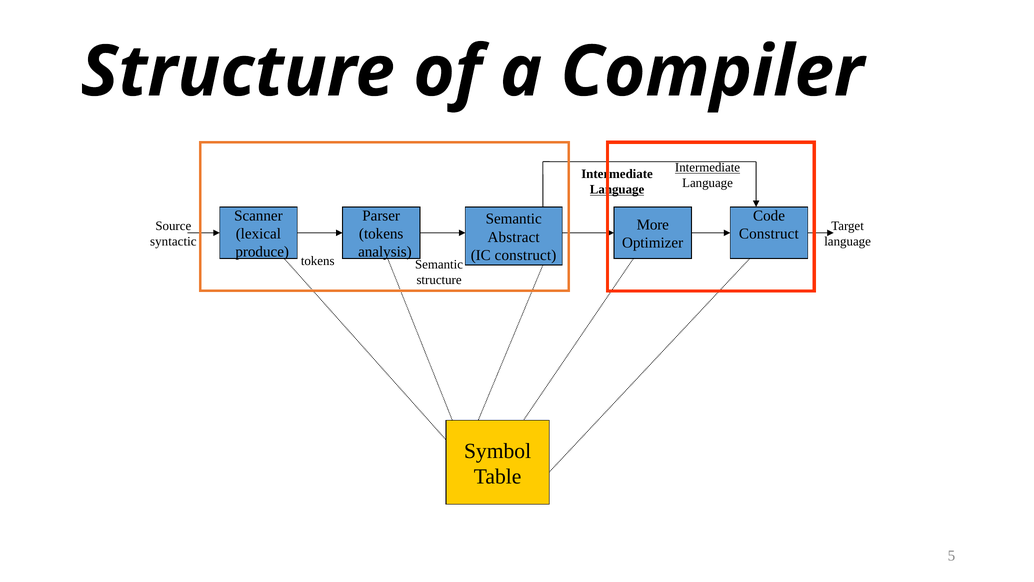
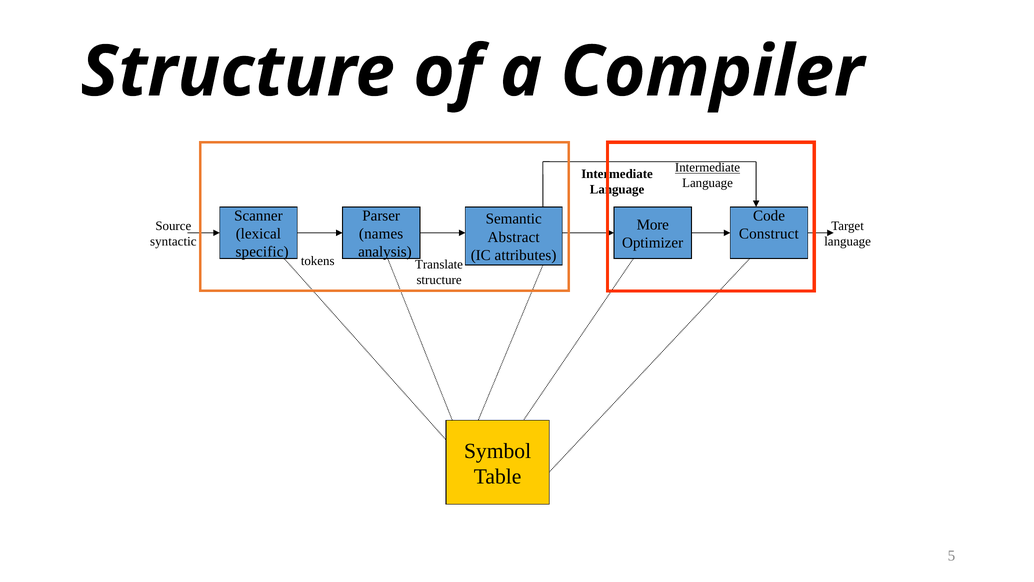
Language underline: present -> none (617, 190)
tokens: tokens -> names (381, 234)
produce: produce -> specific (262, 252)
IC construct: construct -> attributes (526, 255)
tokens Semantic: Semantic -> Translate (439, 264)
